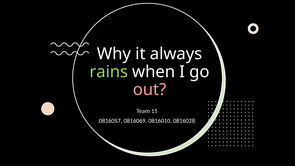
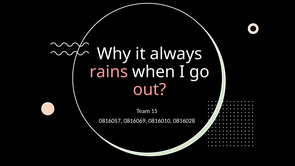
rains colour: light green -> pink (109, 72)
